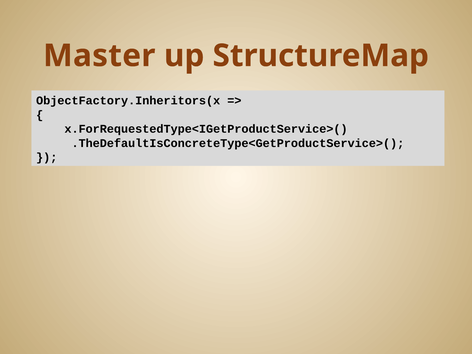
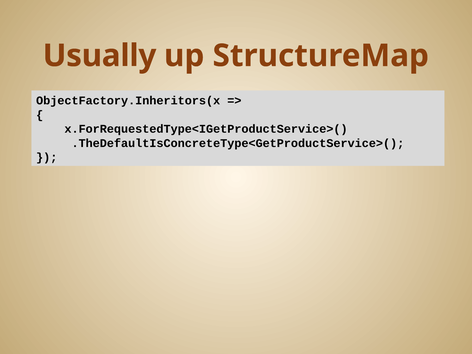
Master: Master -> Usually (100, 56)
